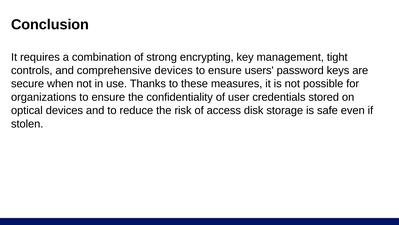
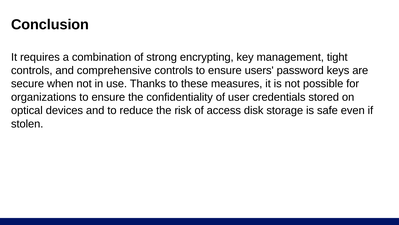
comprehensive devices: devices -> controls (174, 70)
